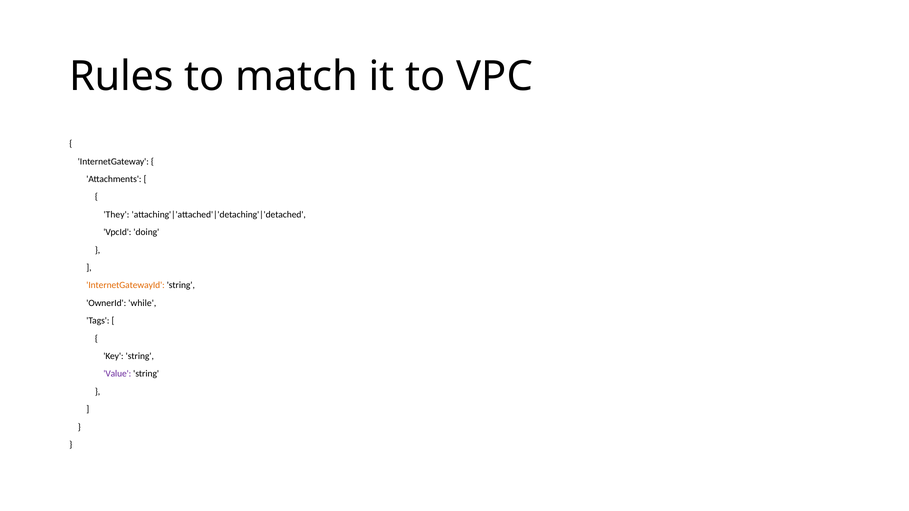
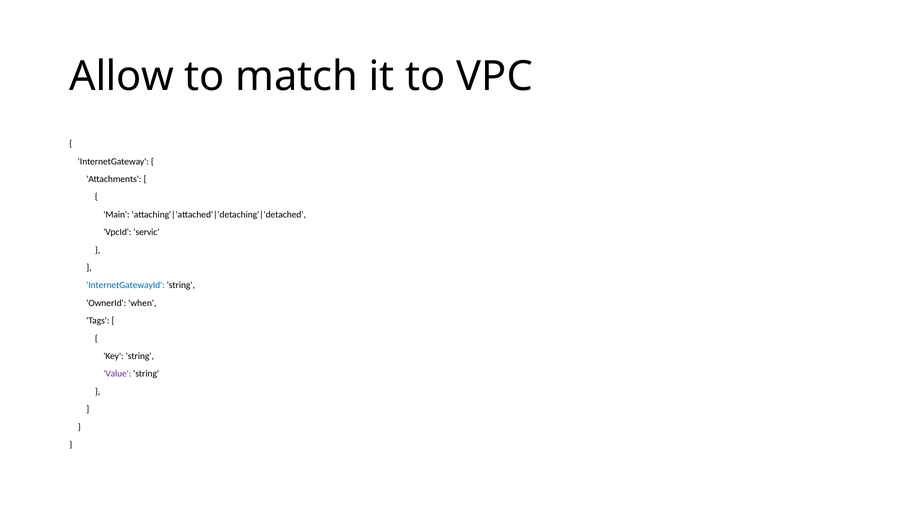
Rules: Rules -> Allow (122, 76)
They: They -> Main (116, 215)
doing: doing -> servic (146, 232)
InternetGatewayId colour: orange -> blue (126, 285)
while: while -> when (142, 303)
